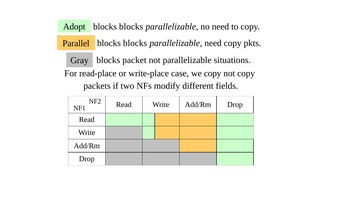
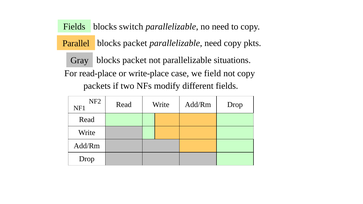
blocks: blocks -> switch (131, 27)
Adopt: Adopt -> Fields (74, 27)
blocks: blocks -> packet (135, 43)
we copy: copy -> field (213, 73)
